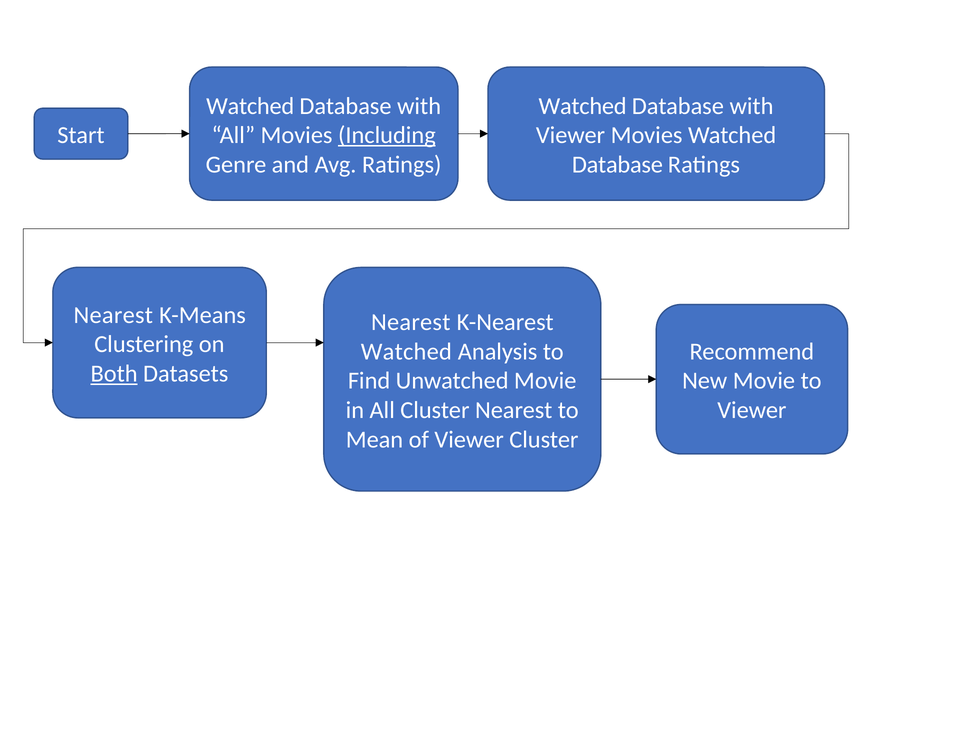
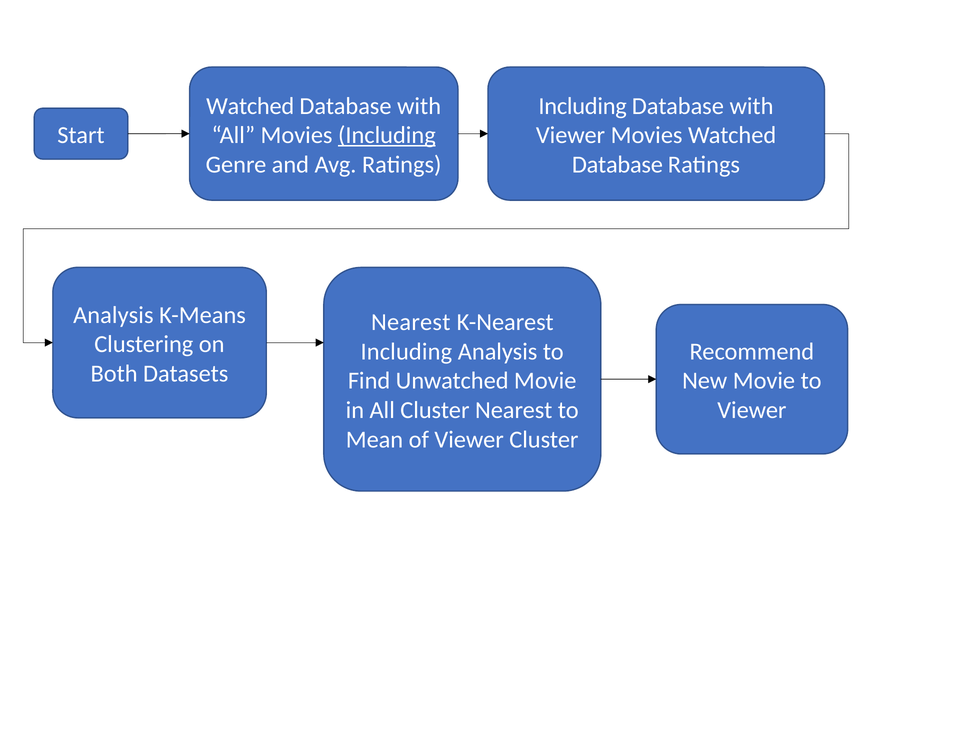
Watched: Watched -> Including (583, 106)
Nearest: Nearest -> Analysis (113, 315)
Watched: Watched -> Including (406, 352)
Both underline: present -> none (114, 374)
